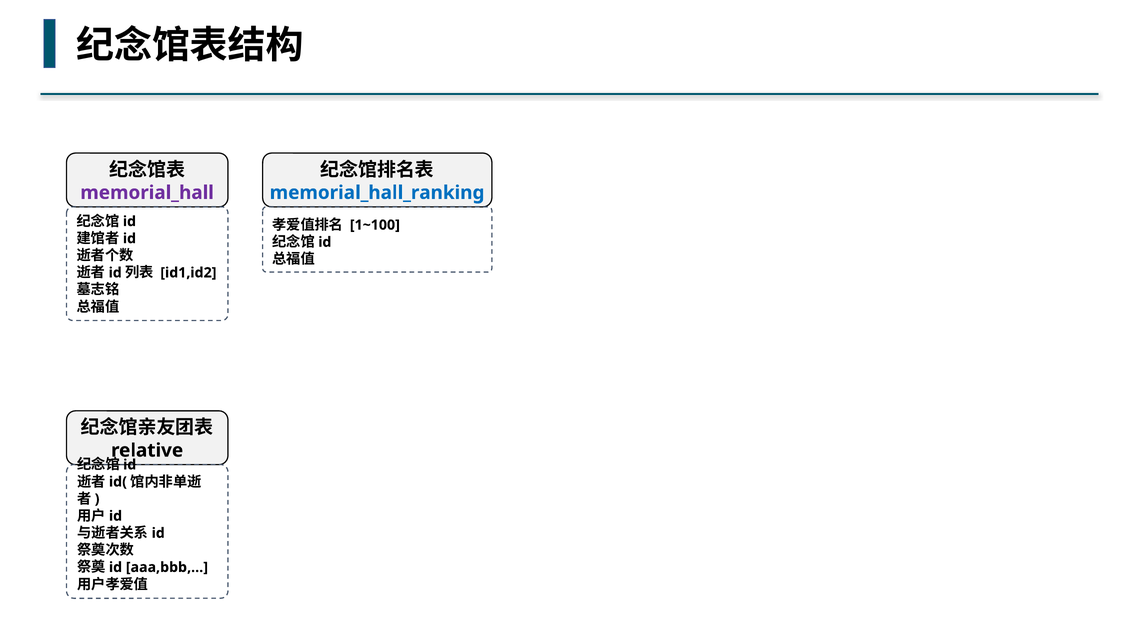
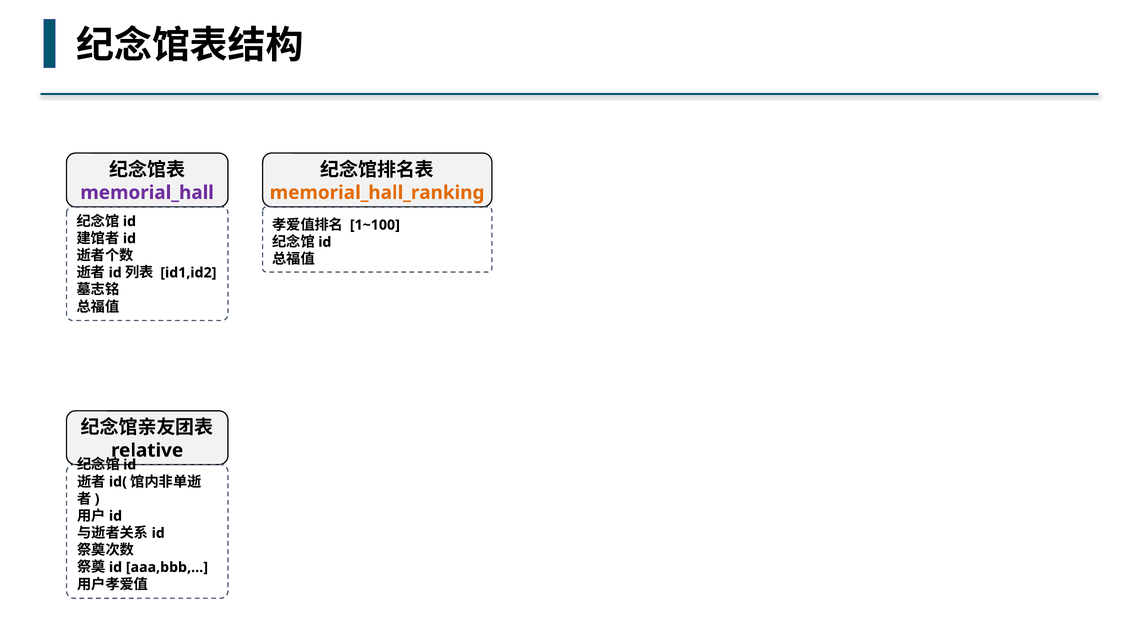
memorial_hall_ranking colour: blue -> orange (377, 193)
